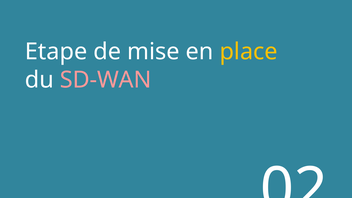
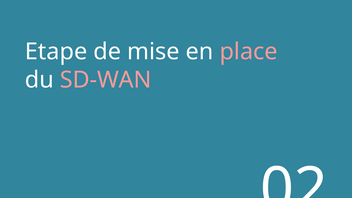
place colour: yellow -> pink (249, 52)
